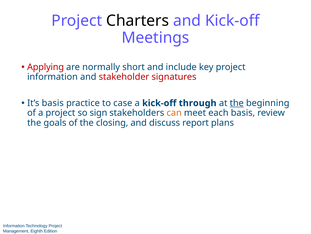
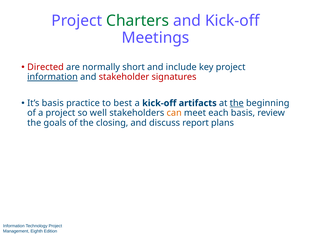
Charters colour: black -> green (138, 21)
Applying: Applying -> Directed (45, 67)
information underline: none -> present (52, 77)
case: case -> best (123, 103)
through: through -> artifacts (198, 103)
sign: sign -> well (98, 113)
